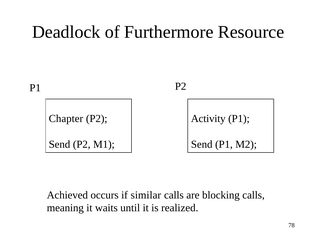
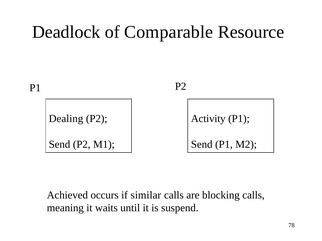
Furthermore: Furthermore -> Comparable (169, 32)
Chapter: Chapter -> Dealing (66, 119)
realized: realized -> suspend (180, 208)
